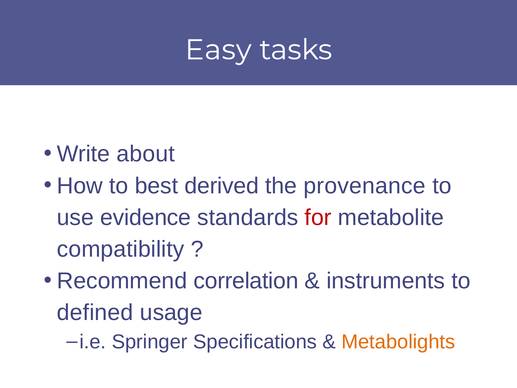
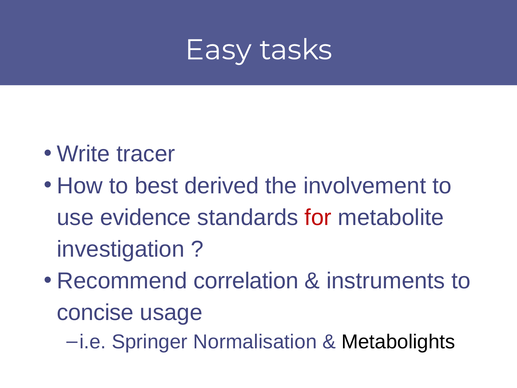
about: about -> tracer (146, 154)
provenance: provenance -> involvement (365, 186)
compatibility: compatibility -> investigation (121, 249)
defined: defined -> concise (95, 313)
Specifications: Specifications -> Normalisation (255, 342)
Metabolights colour: orange -> black (398, 342)
